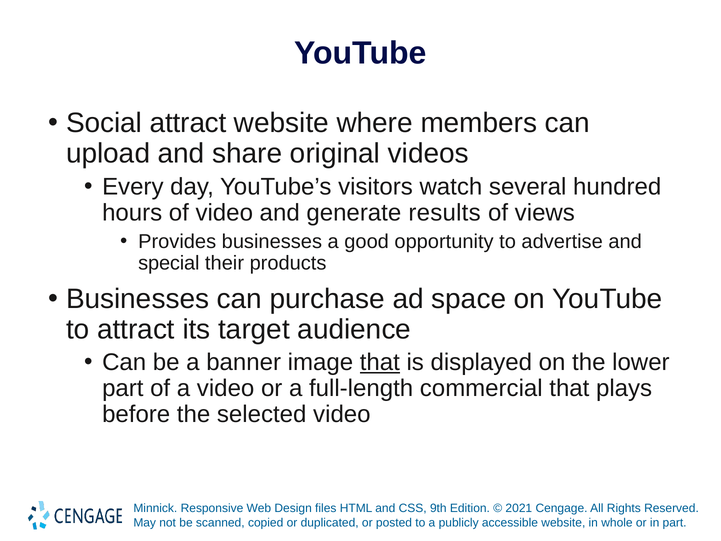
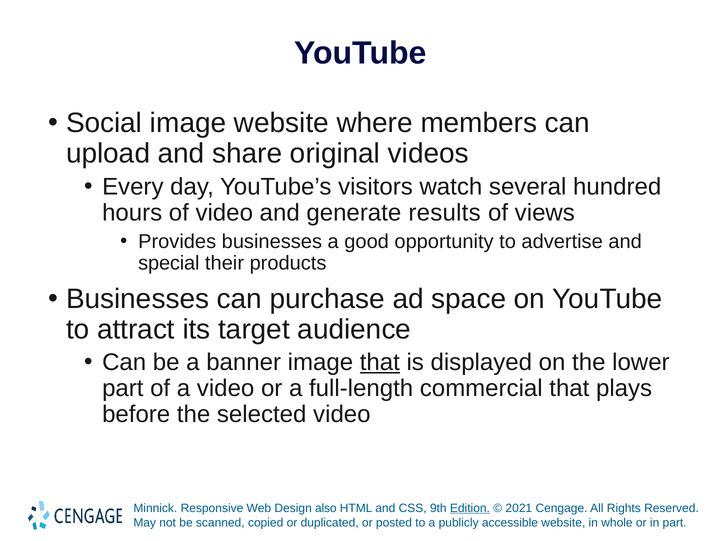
Social attract: attract -> image (188, 123)
files: files -> also (326, 508)
Edition underline: none -> present (470, 508)
